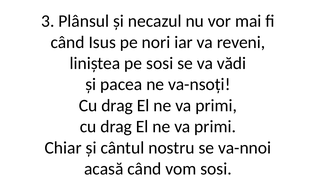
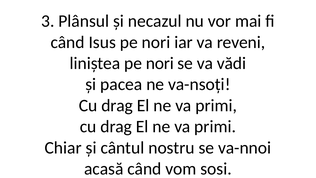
liniștea pe sosi: sosi -> nori (160, 63)
